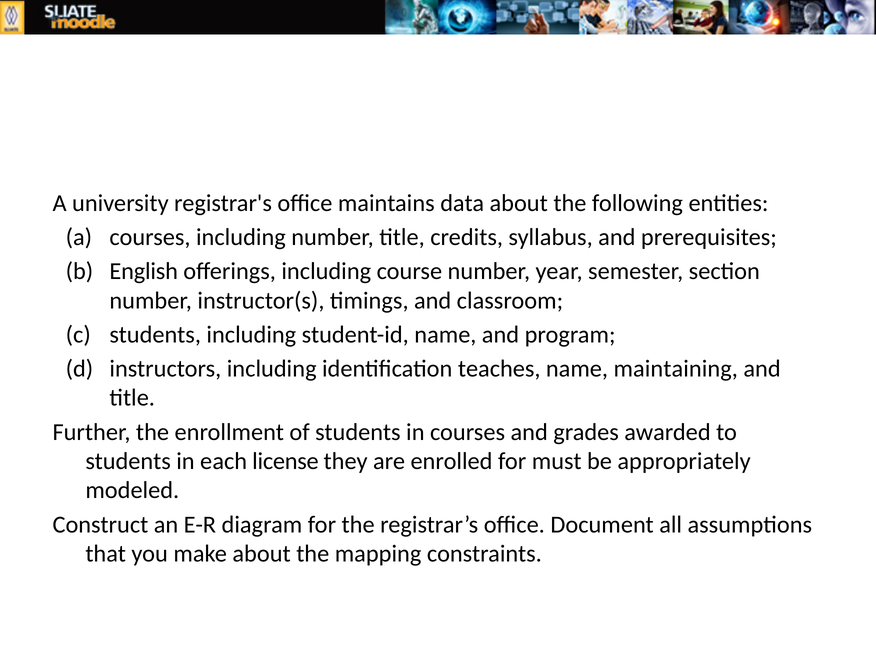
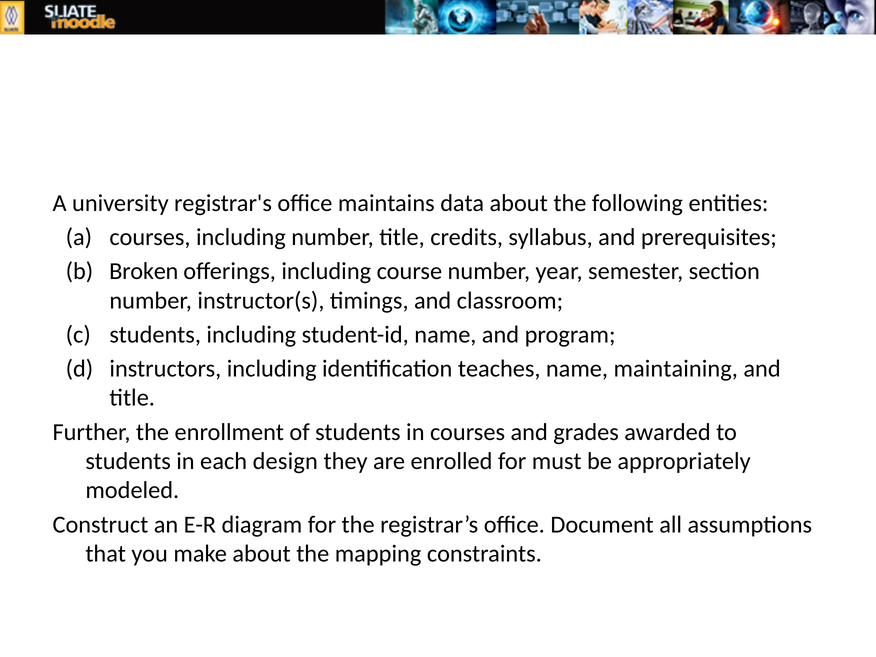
English: English -> Broken (144, 271)
license: license -> design (285, 461)
